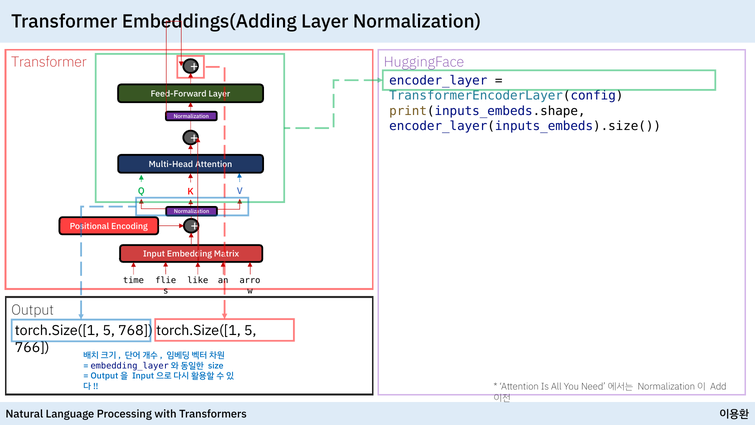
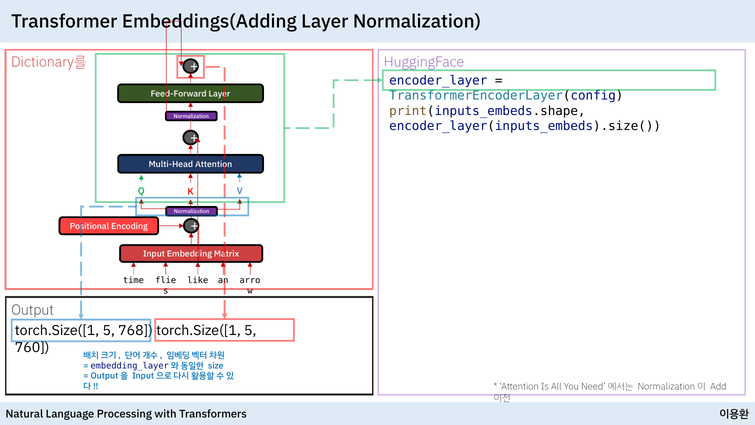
Transformer: Transformer -> Dictionary를 (49, 62)
766: 766 -> 760 (32, 347)
